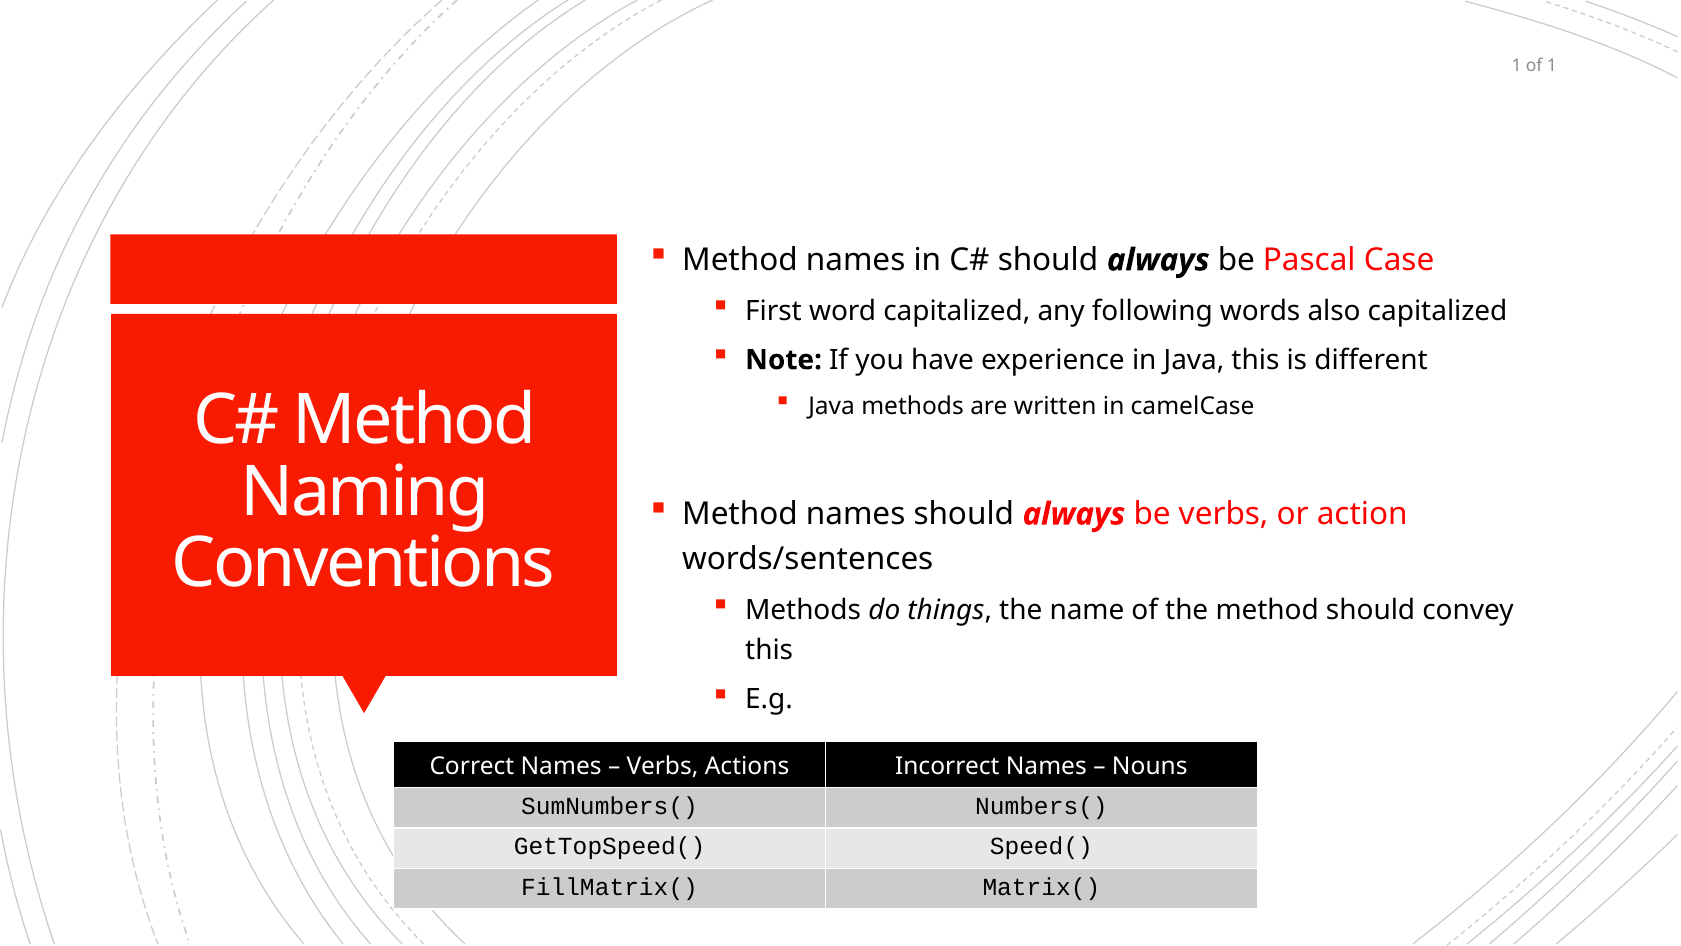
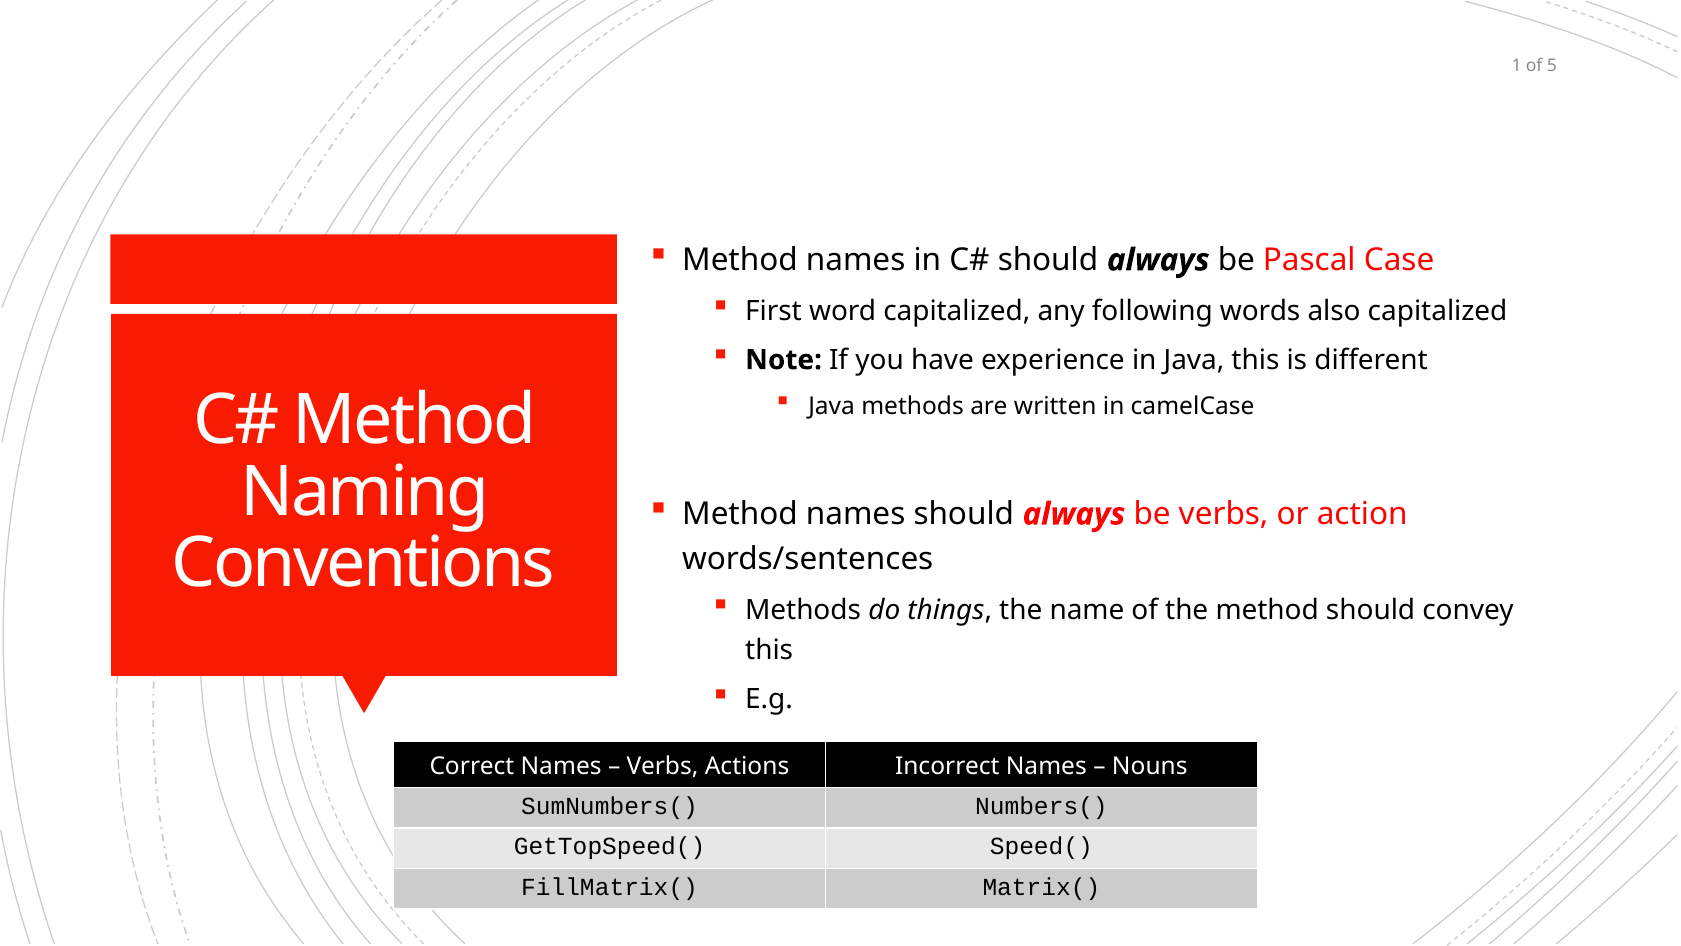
of 1: 1 -> 5 (1552, 66)
